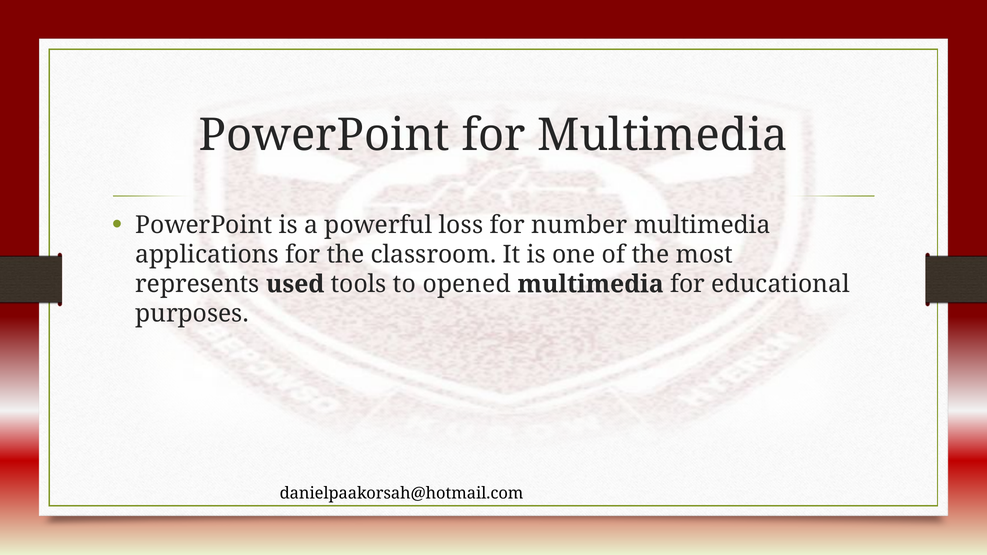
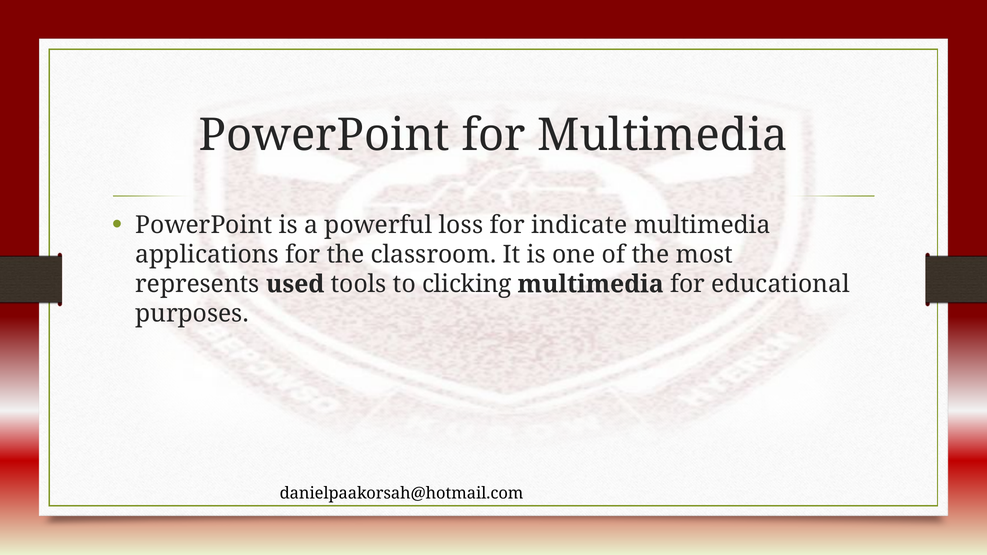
number: number -> indicate (579, 225)
opened: opened -> clicking (467, 284)
